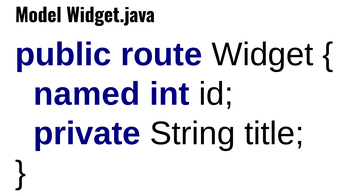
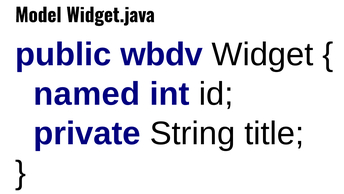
route: route -> wbdv (162, 55)
